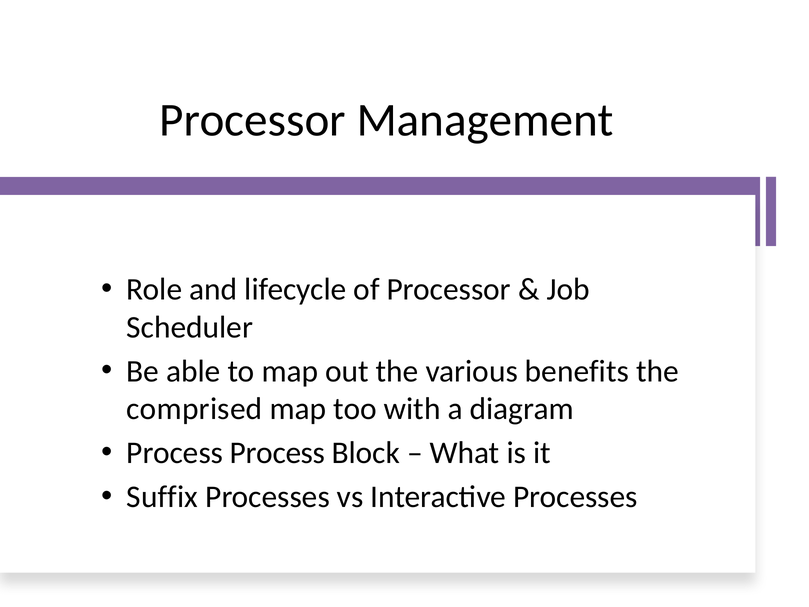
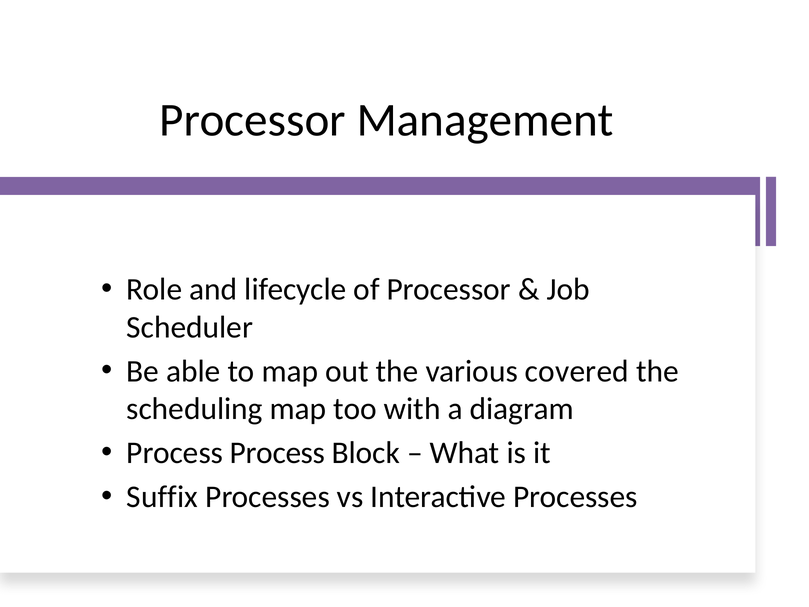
benefits: benefits -> covered (577, 371)
comprised: comprised -> scheduling (195, 409)
